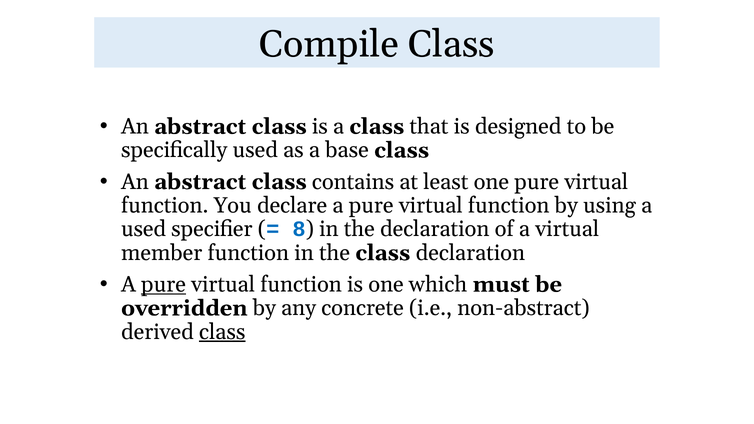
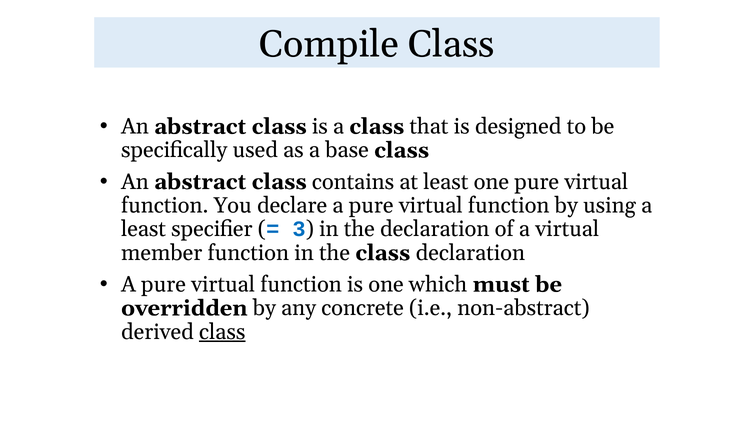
used: used -> least (144, 229)
8: 8 -> 3 (299, 229)
pure underline: present -> none (164, 285)
